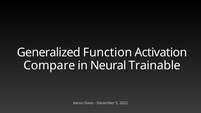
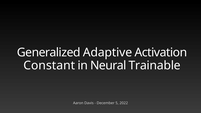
Function: Function -> Adaptive (108, 53)
Compare: Compare -> Constant (49, 66)
